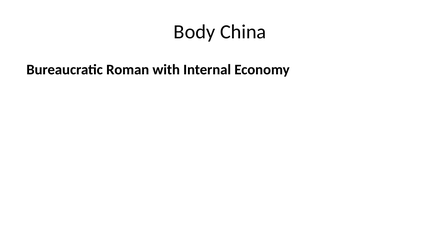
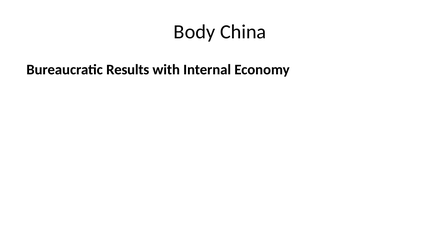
Roman: Roman -> Results (128, 70)
